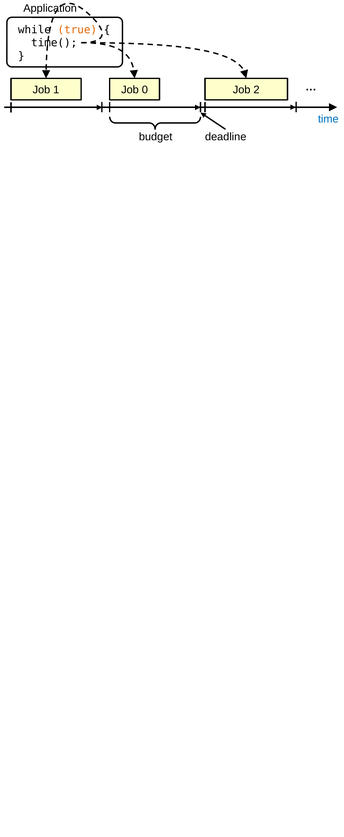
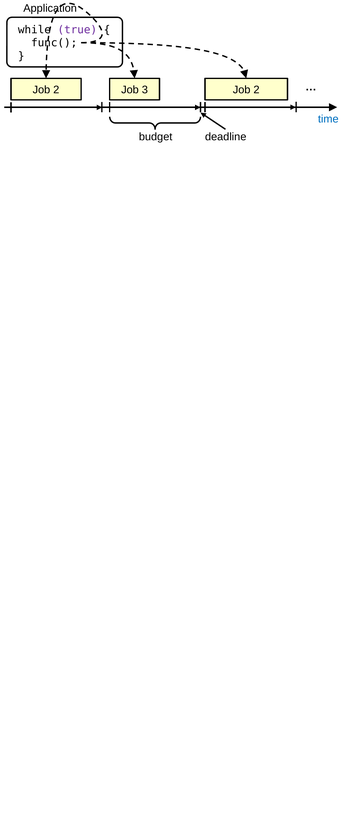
true colour: orange -> purple (77, 30)
time(: time( -> func( (54, 43)
1: 1 -> 2 (56, 90)
0: 0 -> 3 (145, 90)
